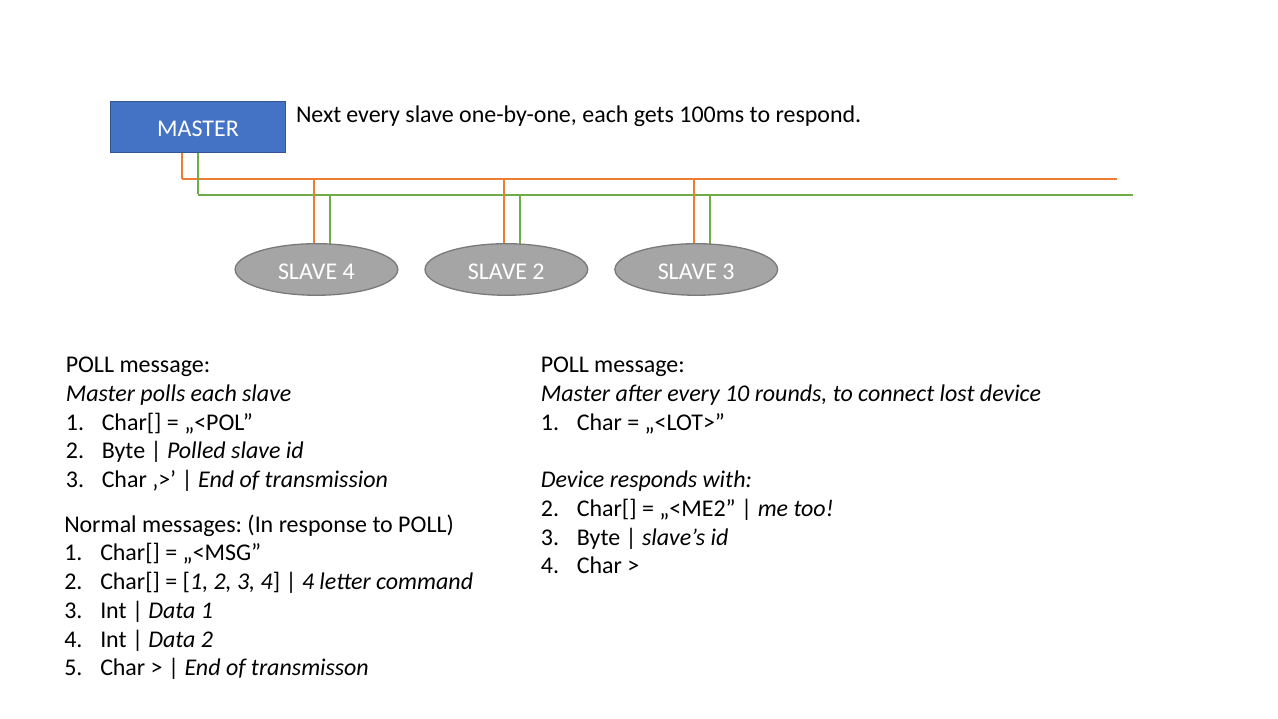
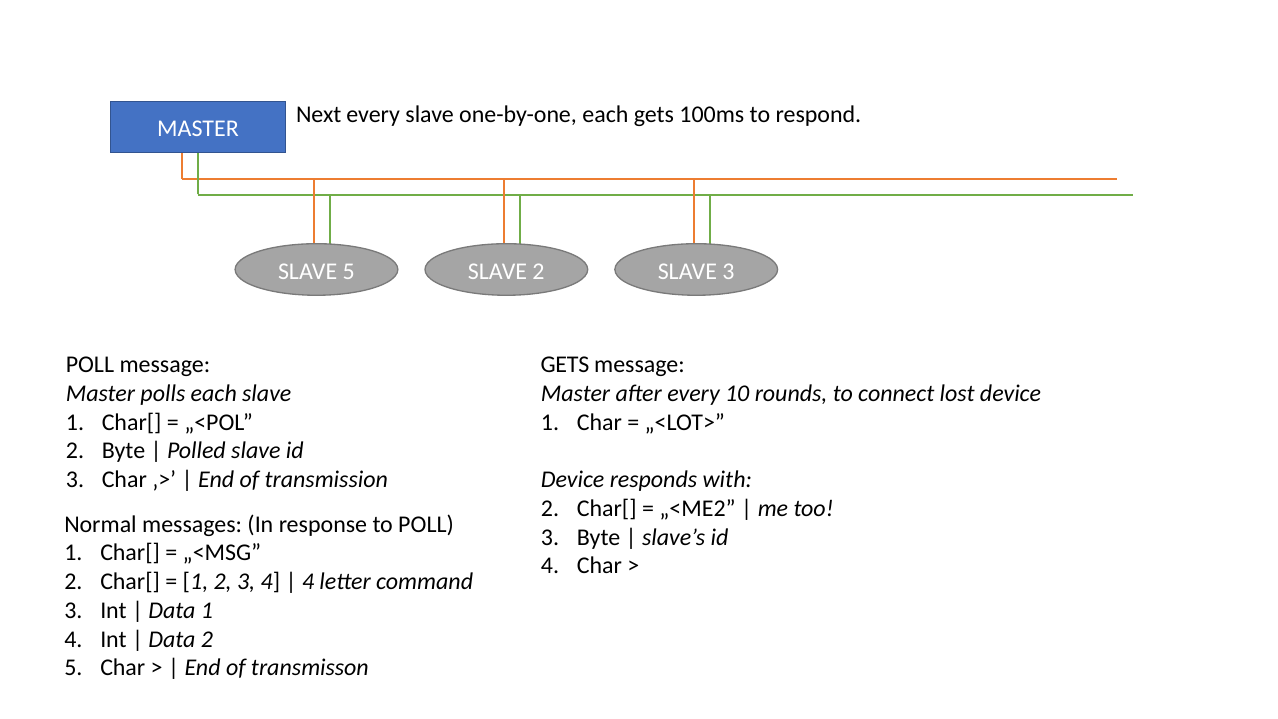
SLAVE 4: 4 -> 5 (349, 271)
POLL: POLL -> GETS (565, 365)
